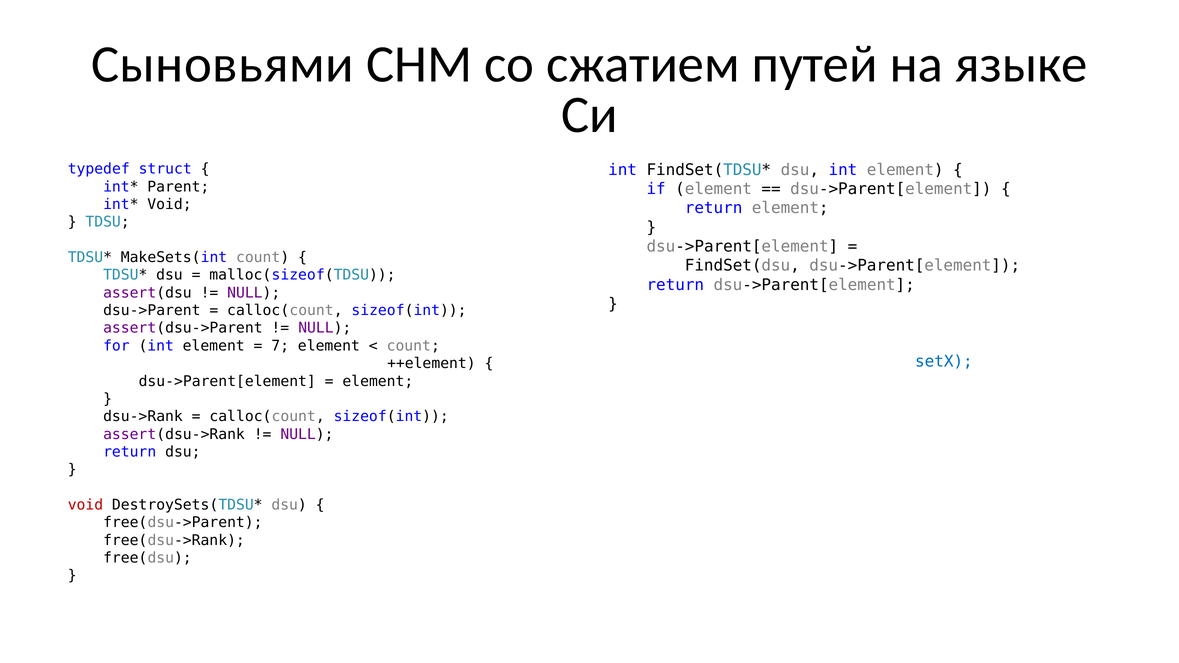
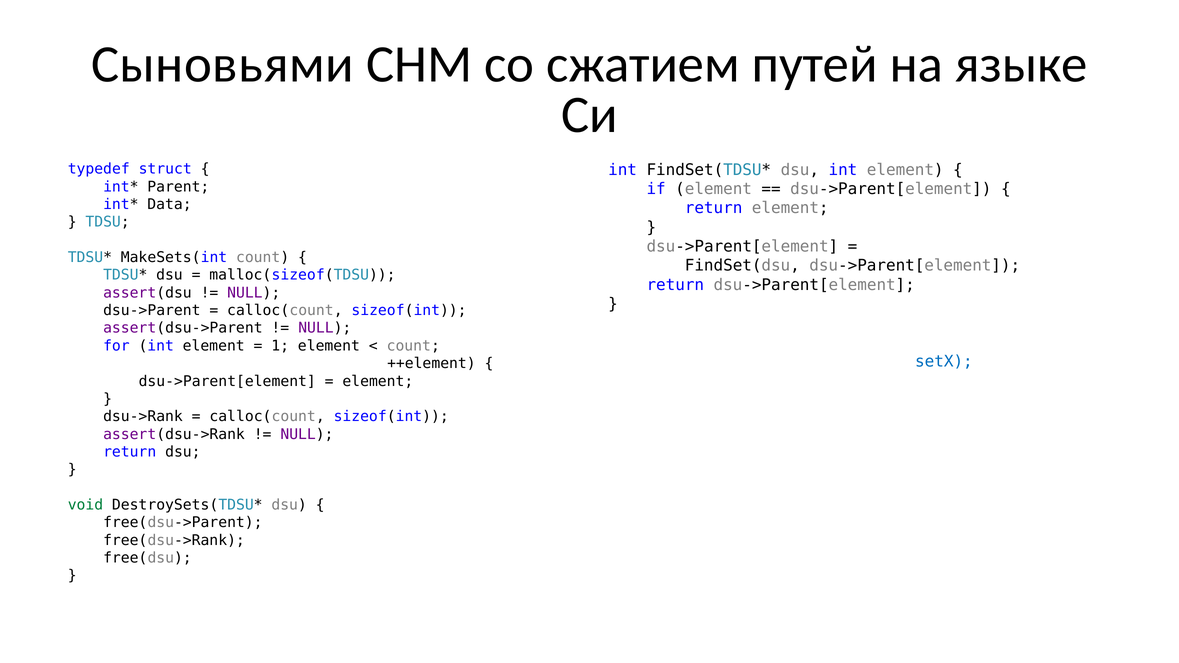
Void: Void -> Data (170, 204)
7: 7 -> 1 (280, 346)
void colour: red -> green (85, 505)
